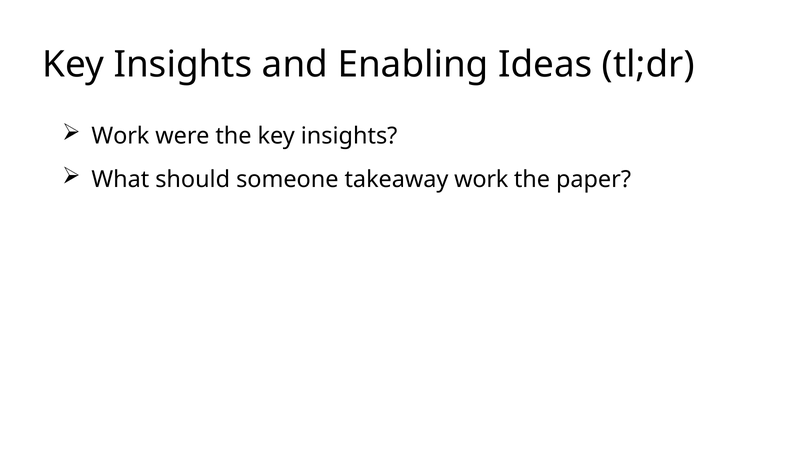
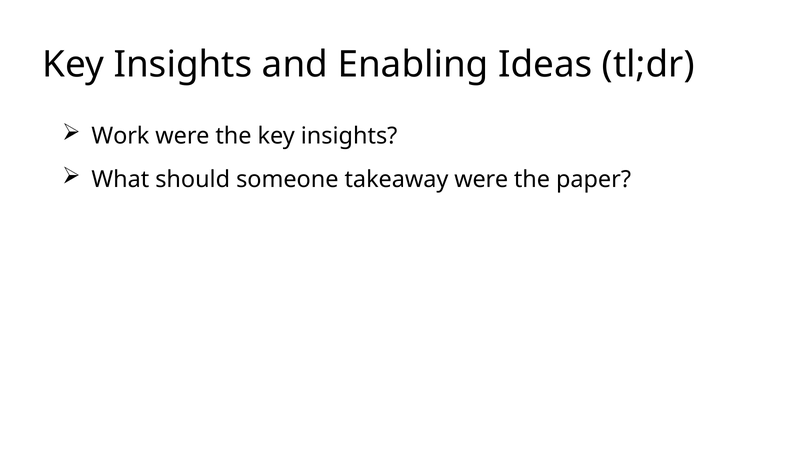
takeaway work: work -> were (481, 180)
